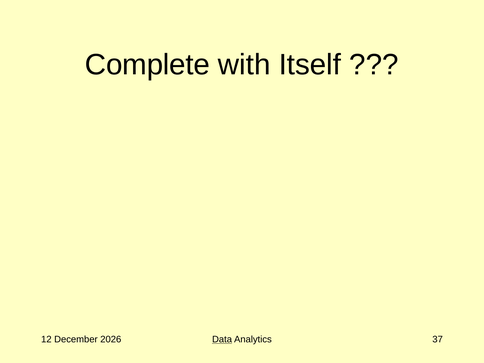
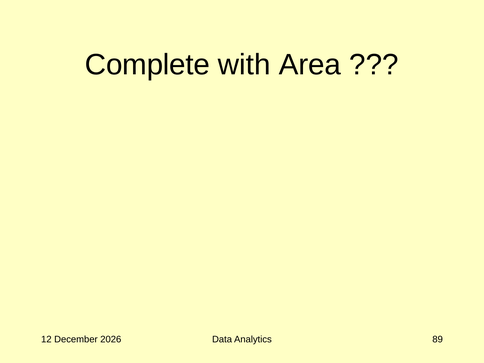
Itself: Itself -> Area (310, 65)
Data underline: present -> none (222, 339)
37: 37 -> 89 (438, 339)
